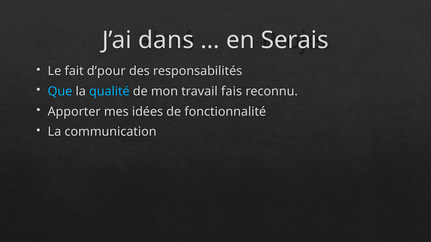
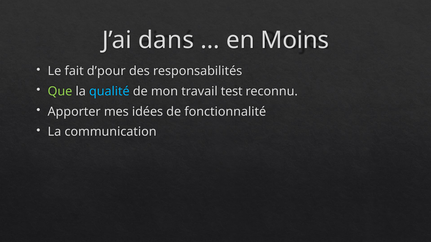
Serais: Serais -> Moins (295, 40)
Que colour: light blue -> light green (60, 92)
fais: fais -> test (232, 92)
